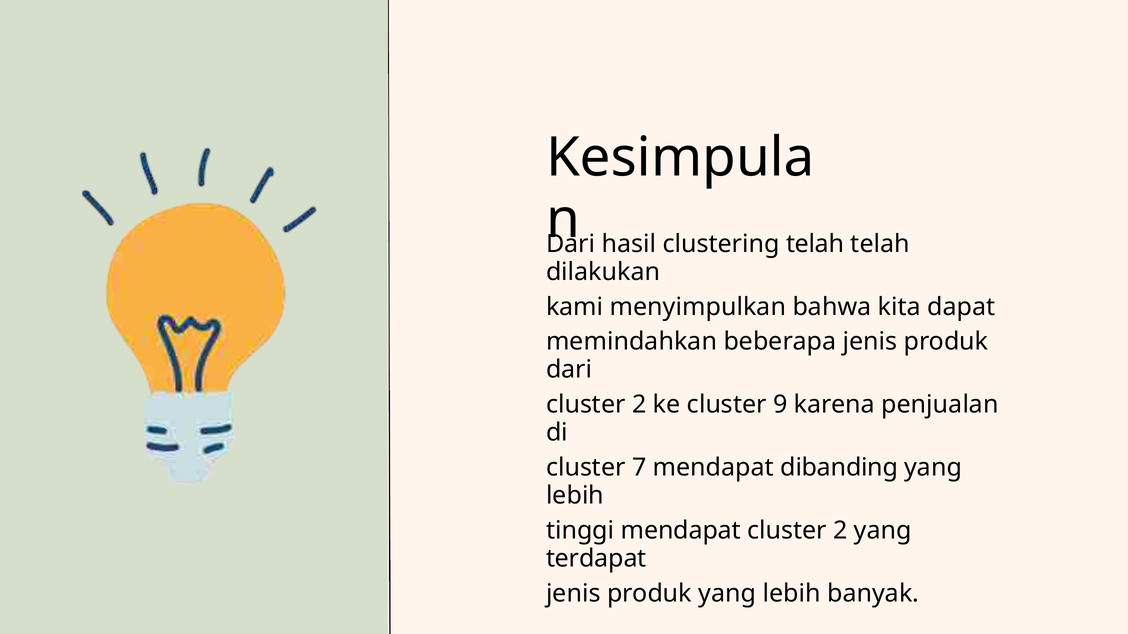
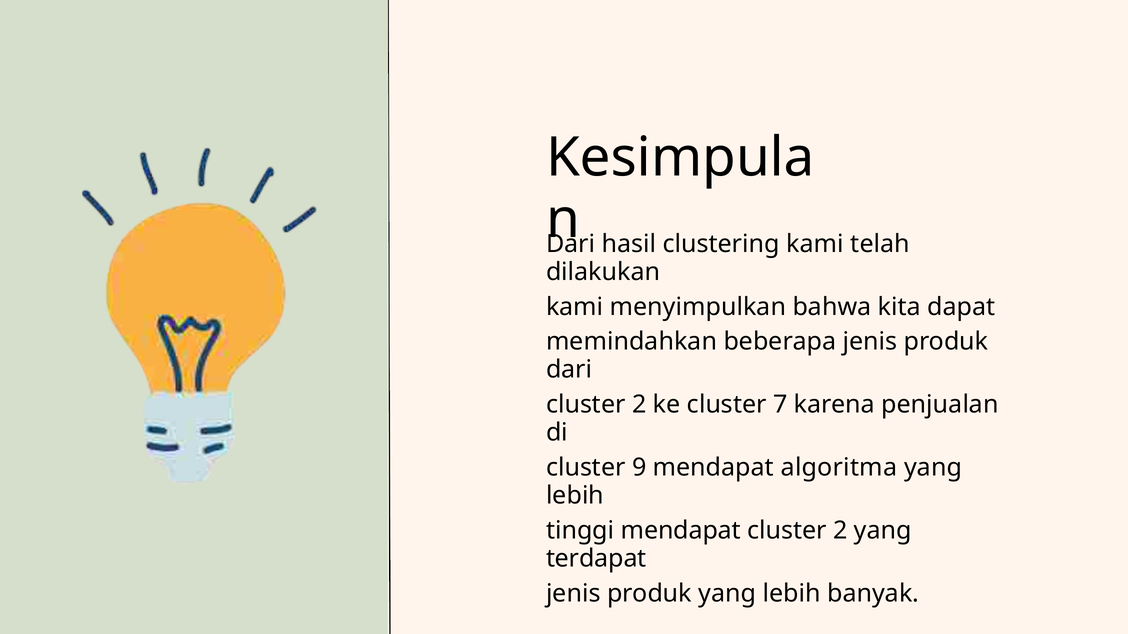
clustering telah: telah -> kami (815, 244)
9: 9 -> 7 (780, 405)
7: 7 -> 9 (639, 468)
dibanding: dibanding -> algoritma (839, 468)
